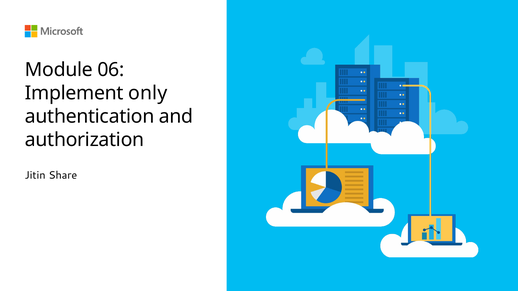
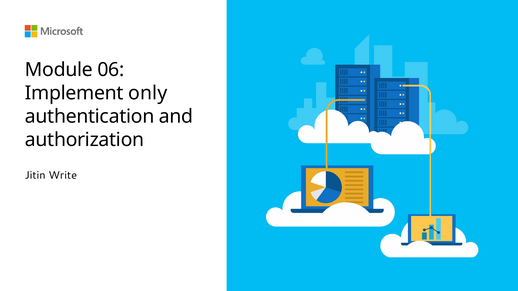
Share: Share -> Write (63, 176)
